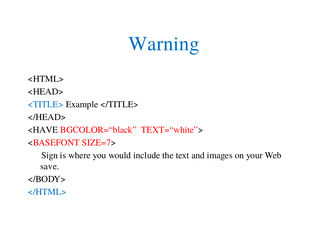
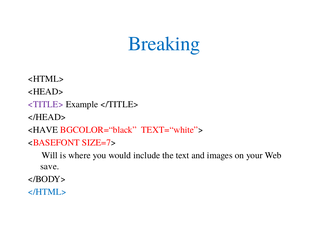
Warning: Warning -> Breaking (164, 44)
<TITLE> colour: blue -> purple (46, 104)
Sign: Sign -> Will (50, 155)
